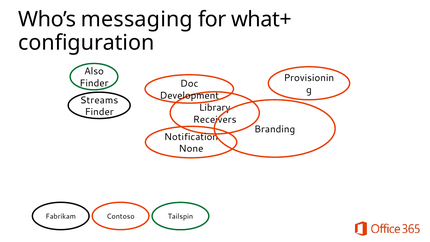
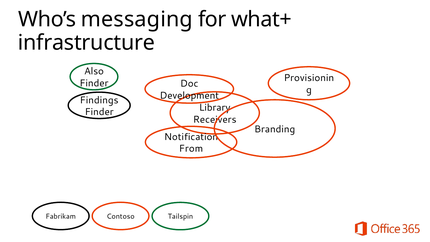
configuration: configuration -> infrastructure (86, 43)
Streams: Streams -> Findings (99, 100)
None: None -> From (191, 149)
